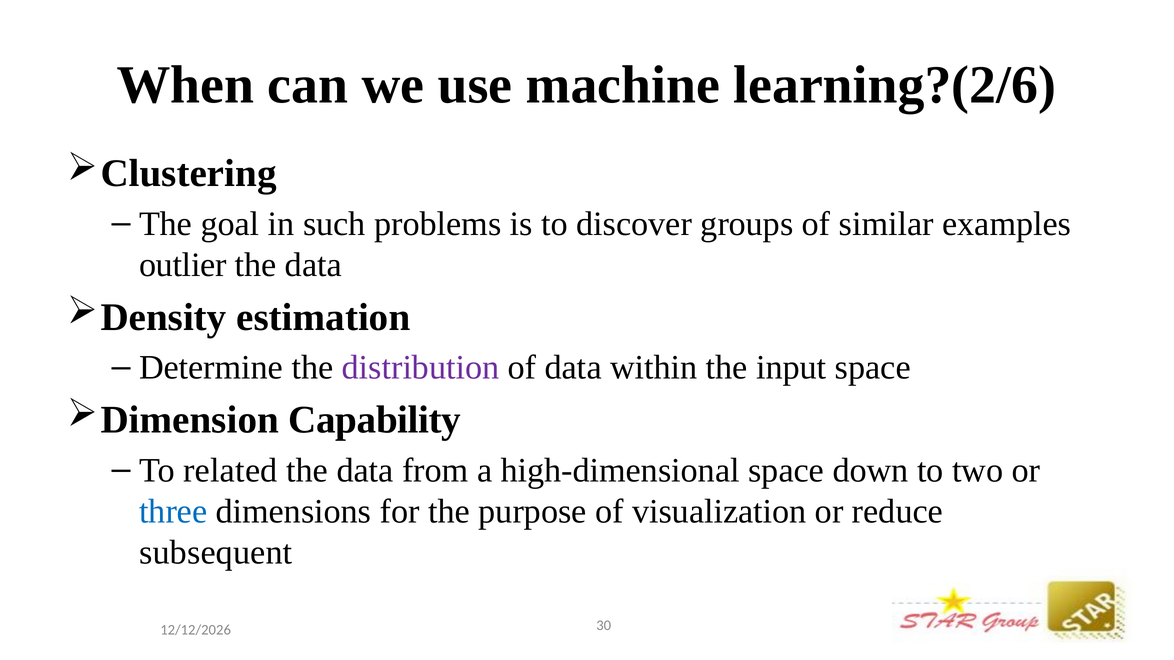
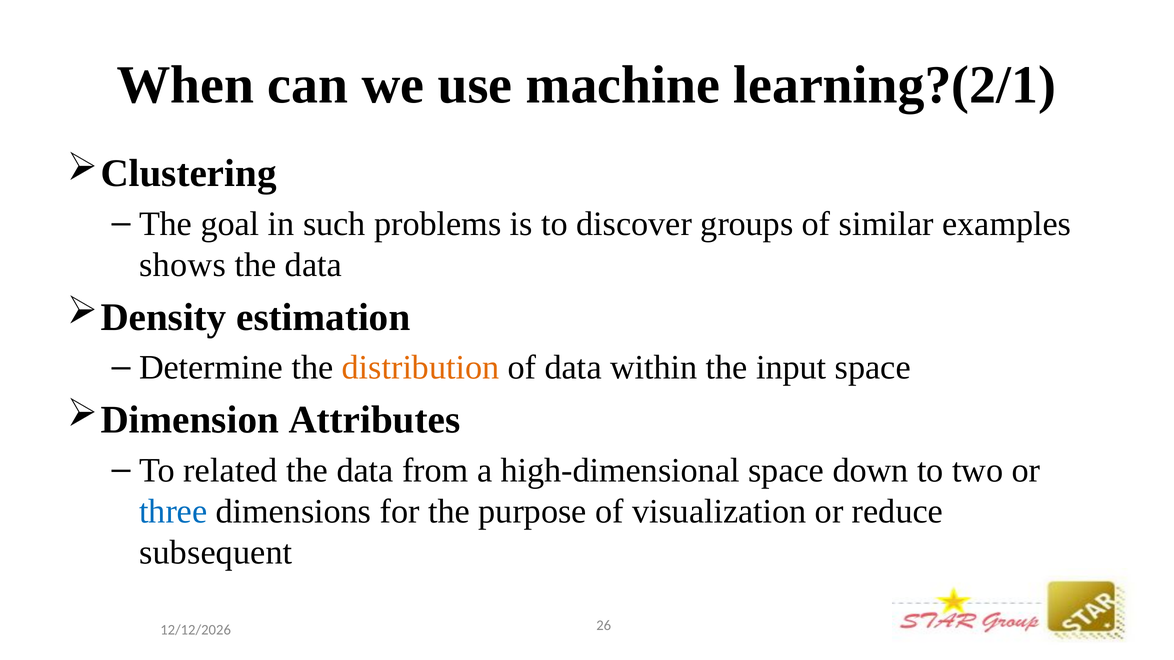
learning?(2/6: learning?(2/6 -> learning?(2/1 (895, 85)
outlier: outlier -> shows (182, 265)
distribution colour: purple -> orange (421, 368)
Capability: Capability -> Attributes (374, 420)
30: 30 -> 26 (604, 626)
